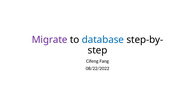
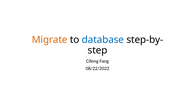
Migrate colour: purple -> orange (50, 40)
